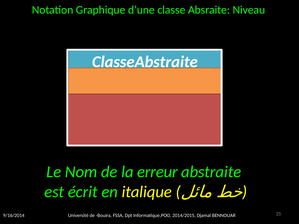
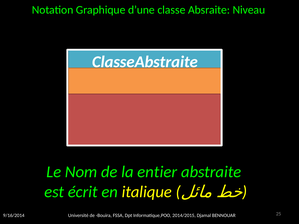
erreur: erreur -> entier (157, 172)
